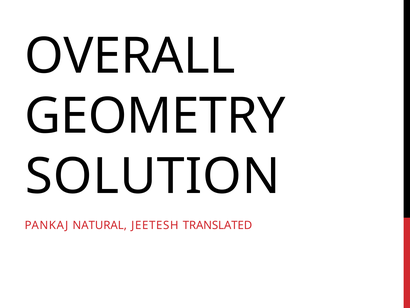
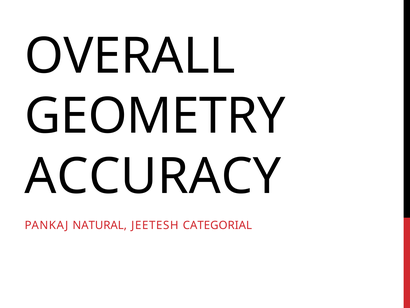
SOLUTION: SOLUTION -> ACCURACY (153, 176)
TRANSLATED: TRANSLATED -> CATEGORIAL (217, 225)
